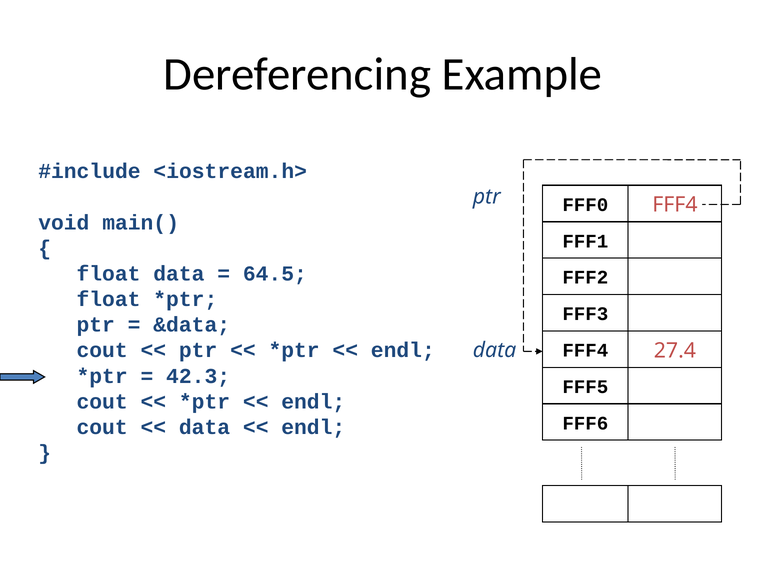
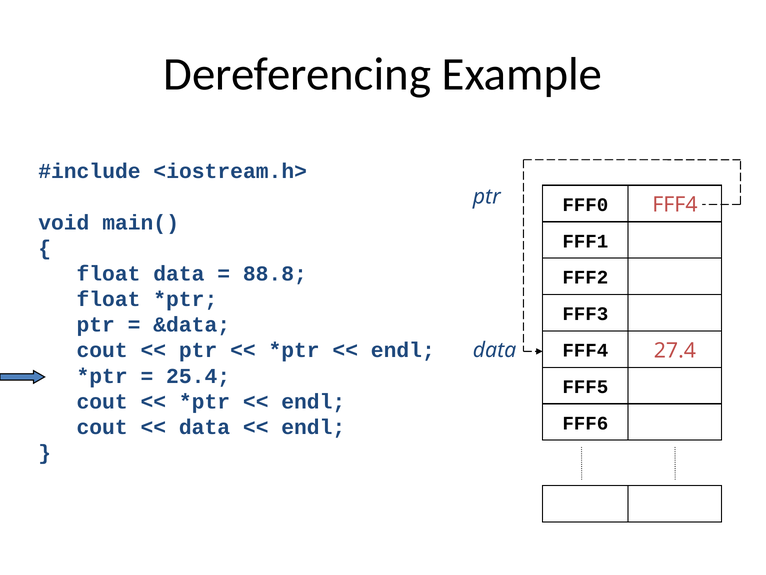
64.5: 64.5 -> 88.8 (275, 273)
42.3: 42.3 -> 25.4 (198, 376)
